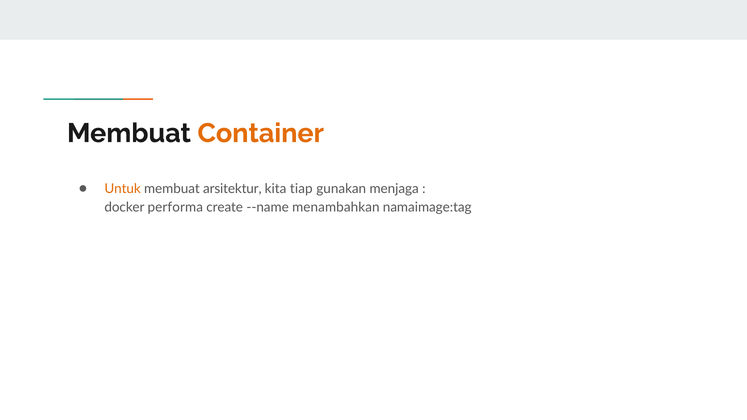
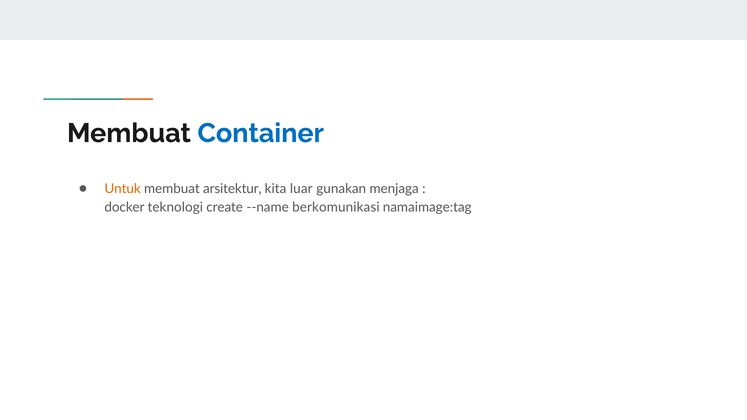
Container colour: orange -> blue (261, 133)
tiap: tiap -> luar (301, 189)
performa: performa -> teknologi (175, 207)
menambahkan: menambahkan -> berkomunikasi (336, 207)
